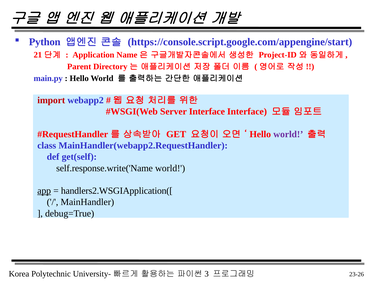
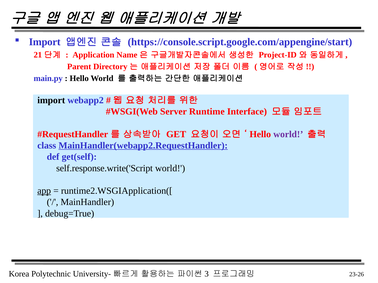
Python: Python -> Import (45, 42)
import colour: red -> black (51, 100)
Server Interface: Interface -> Runtime (207, 112)
MainHandler(webapp2.RequestHandler underline: none -> present (143, 146)
self.response.write('Name: self.response.write('Name -> self.response.write('Script (105, 168)
handlers2.WSGIApplication([: handlers2.WSGIApplication([ -> runtime2.WSGIApplication([ (117, 191)
